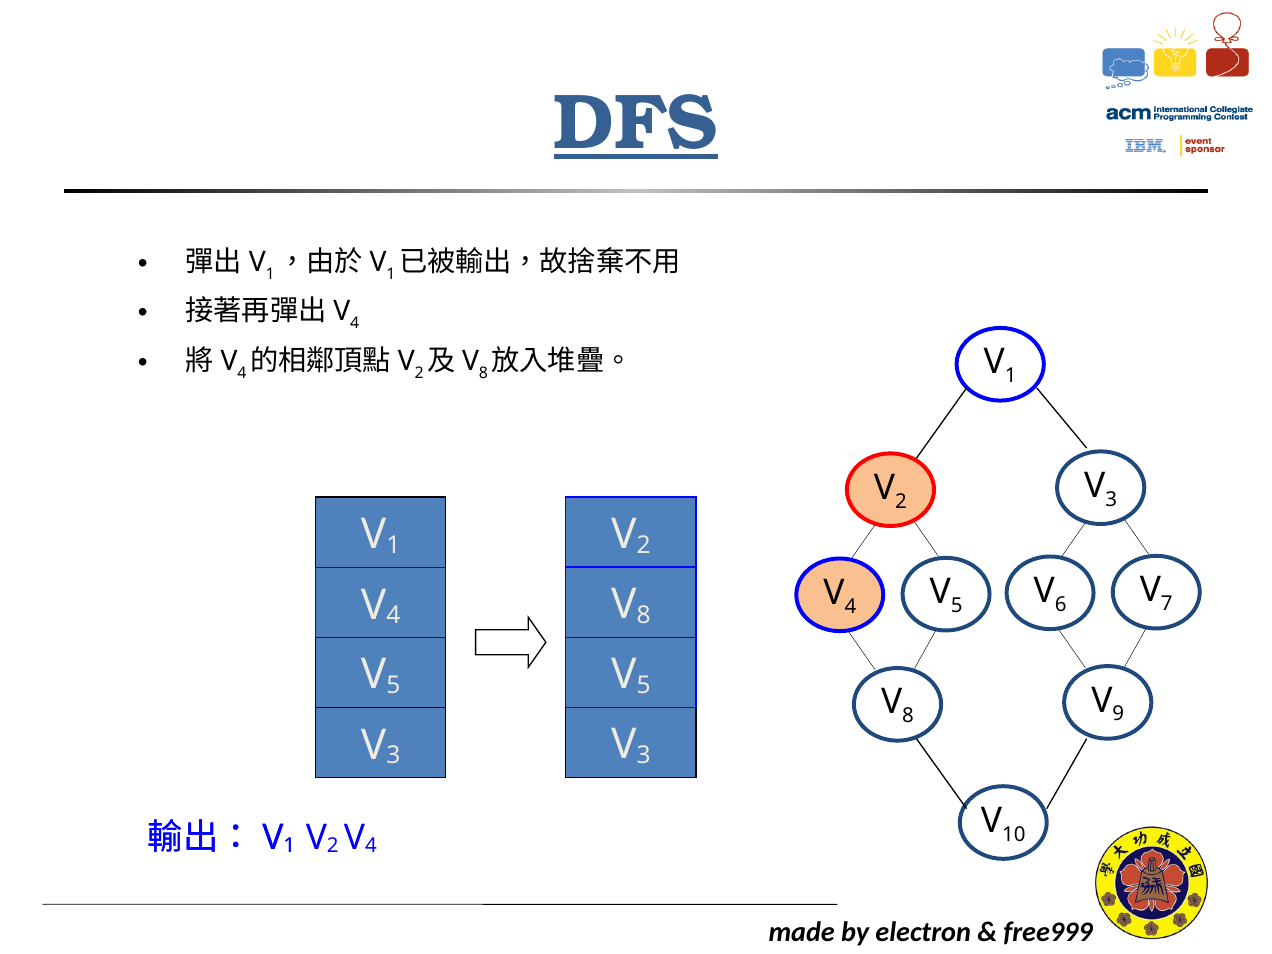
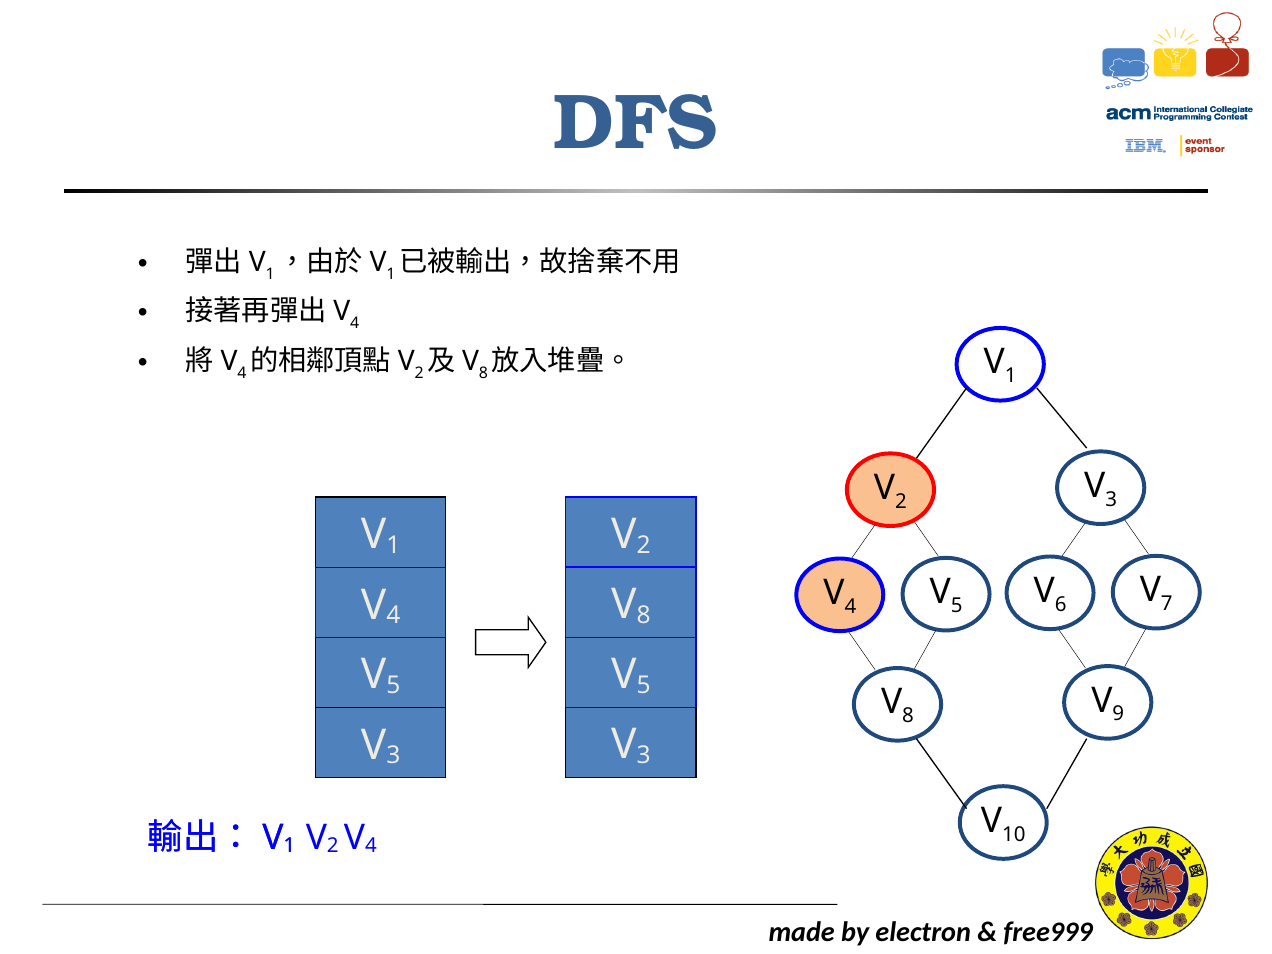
DFS underline: present -> none (636, 123)
